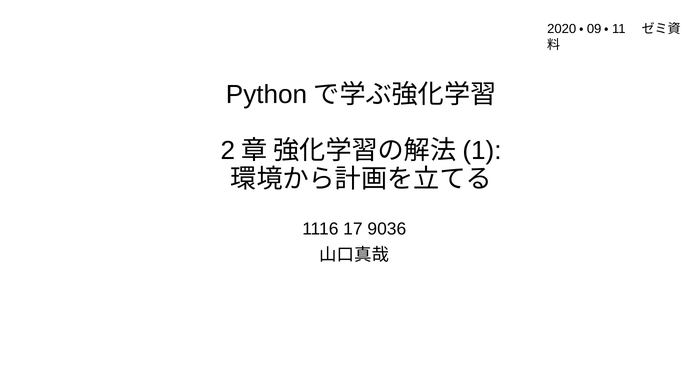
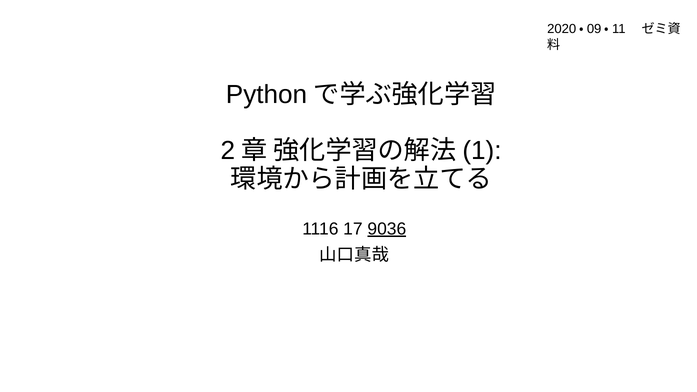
9036 underline: none -> present (387, 229)
